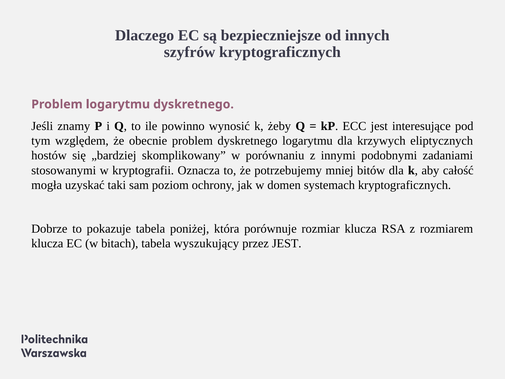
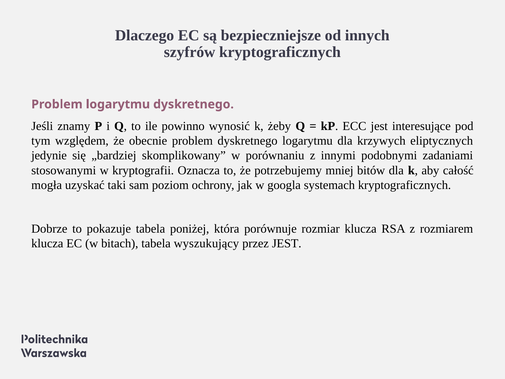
hostów: hostów -> jedynie (49, 155)
domen: domen -> googla (284, 185)
